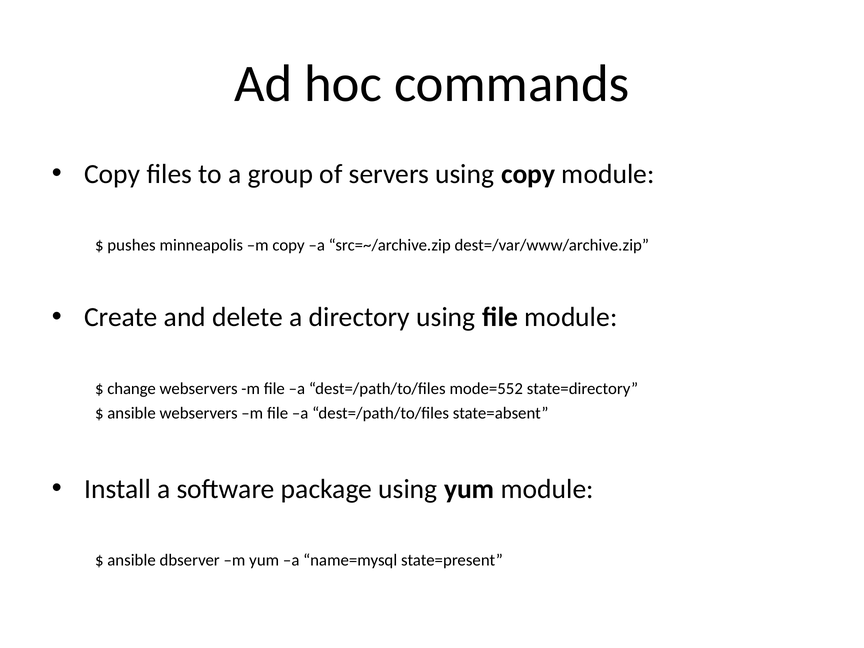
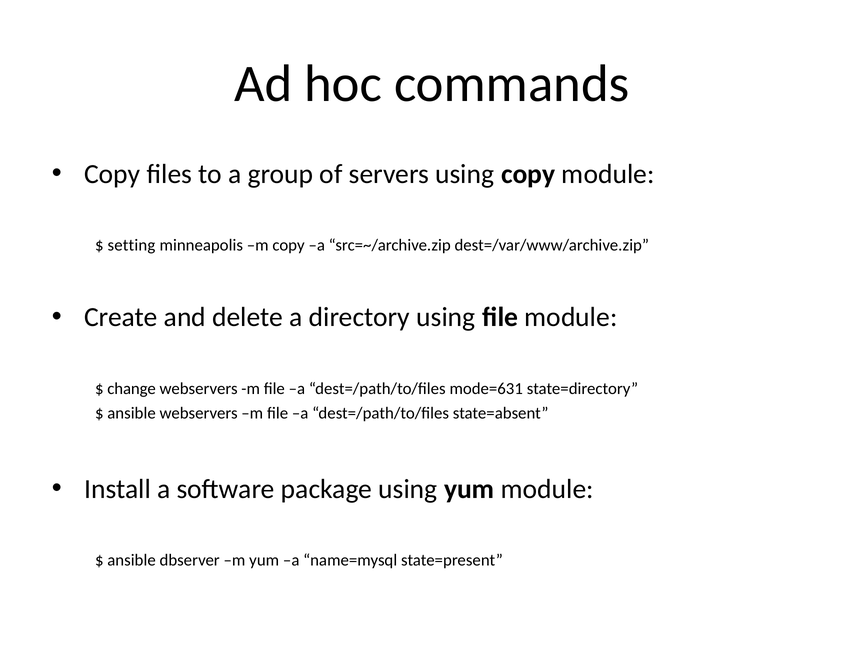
pushes: pushes -> setting (131, 245)
mode=552: mode=552 -> mode=631 (486, 388)
